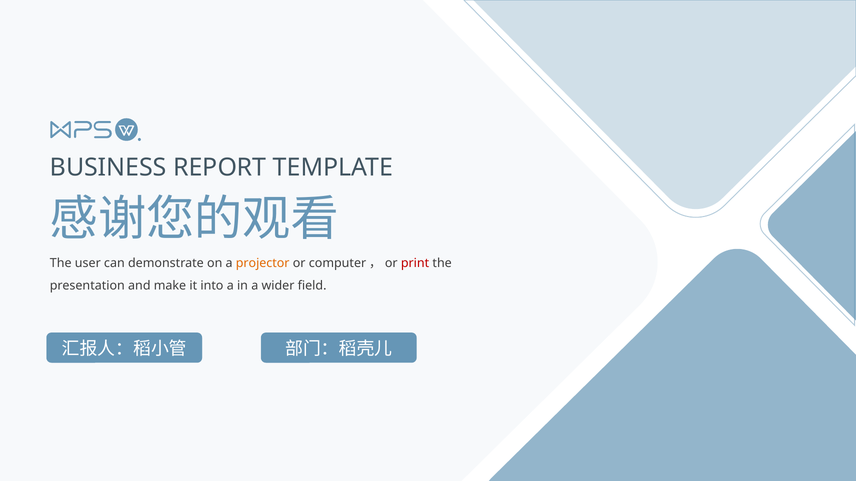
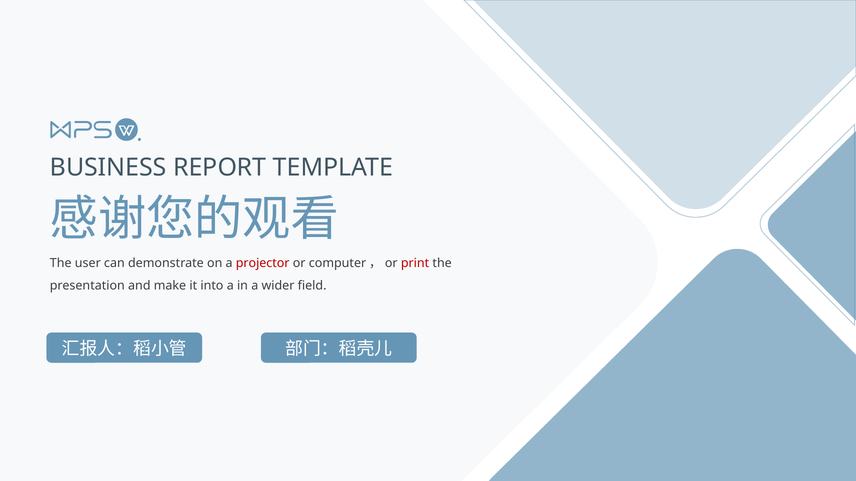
projector colour: orange -> red (263, 263)
